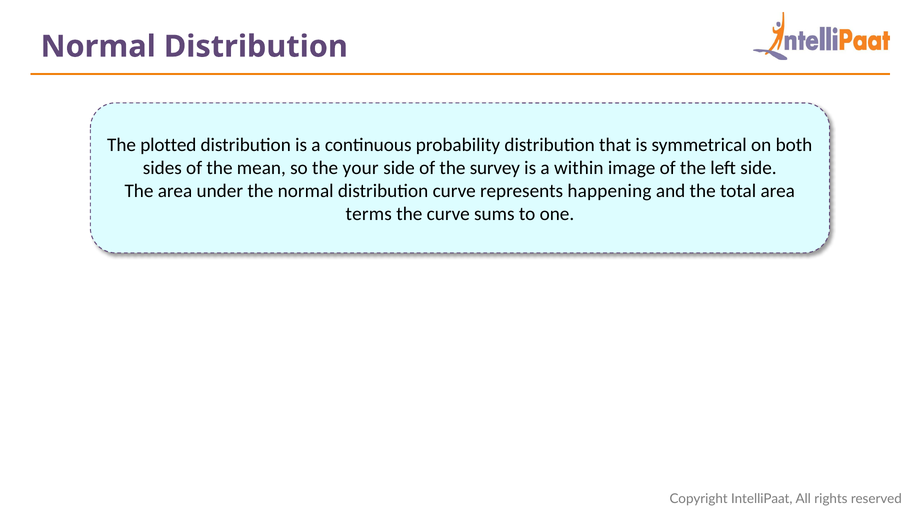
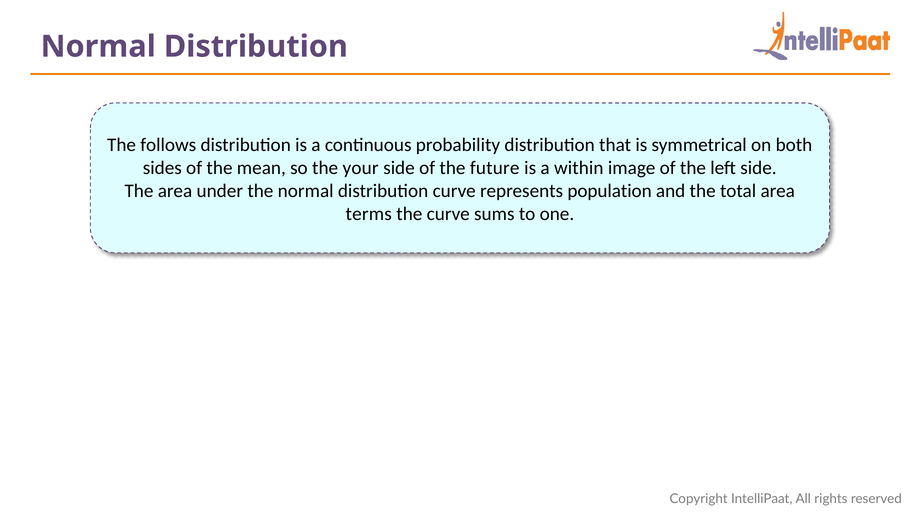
plotted: plotted -> follows (168, 145)
survey: survey -> future (495, 168)
happening: happening -> population (610, 191)
